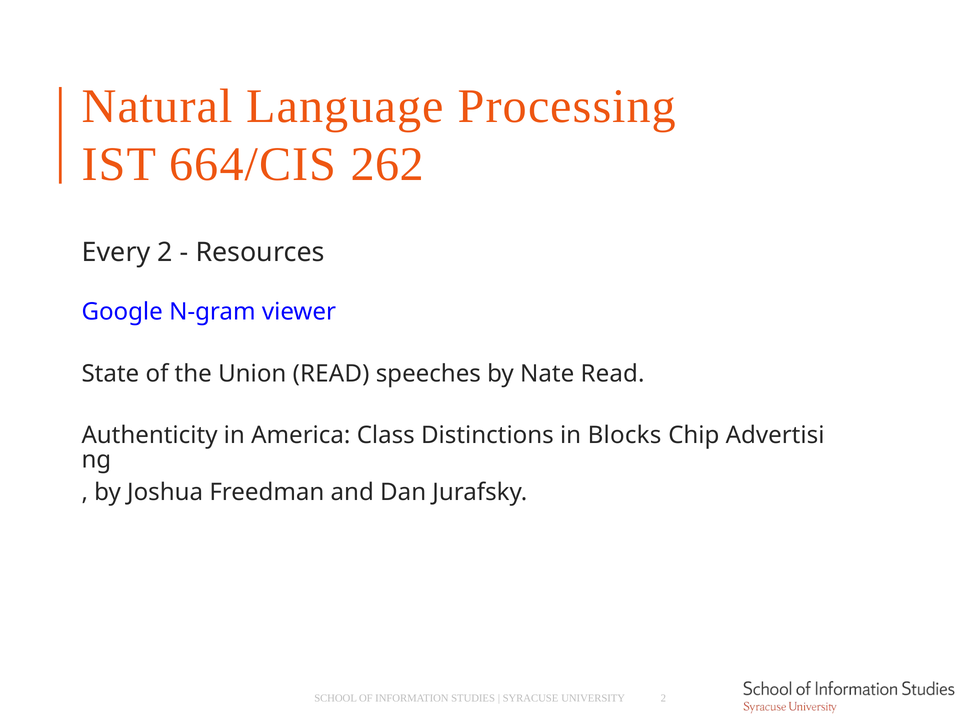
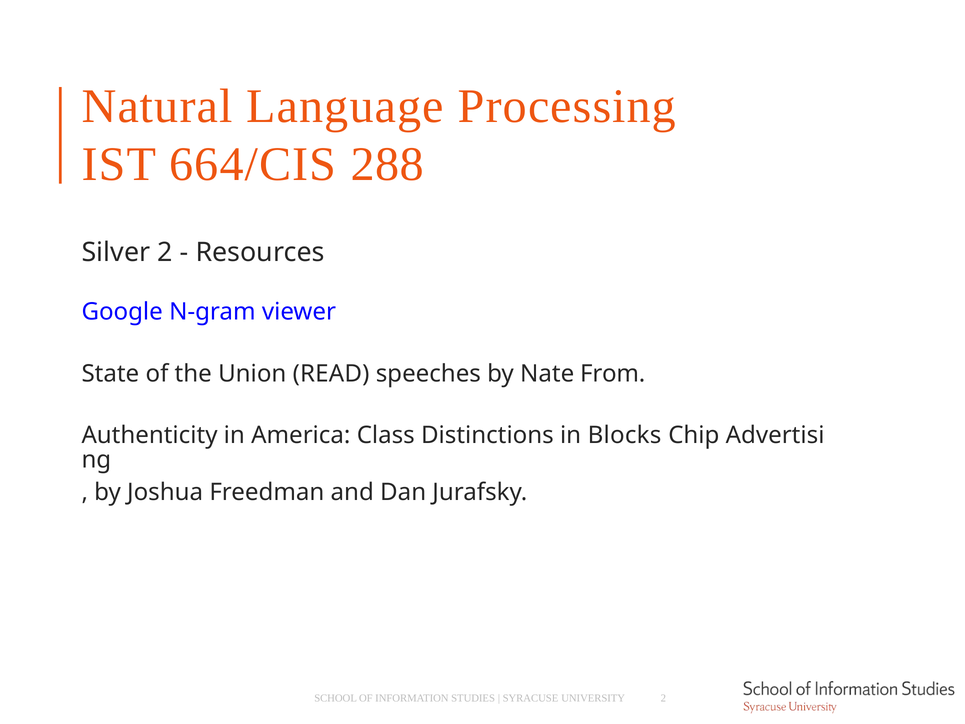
262: 262 -> 288 (387, 164)
Every: Every -> Silver (116, 252)
Nate Read: Read -> From (613, 374)
